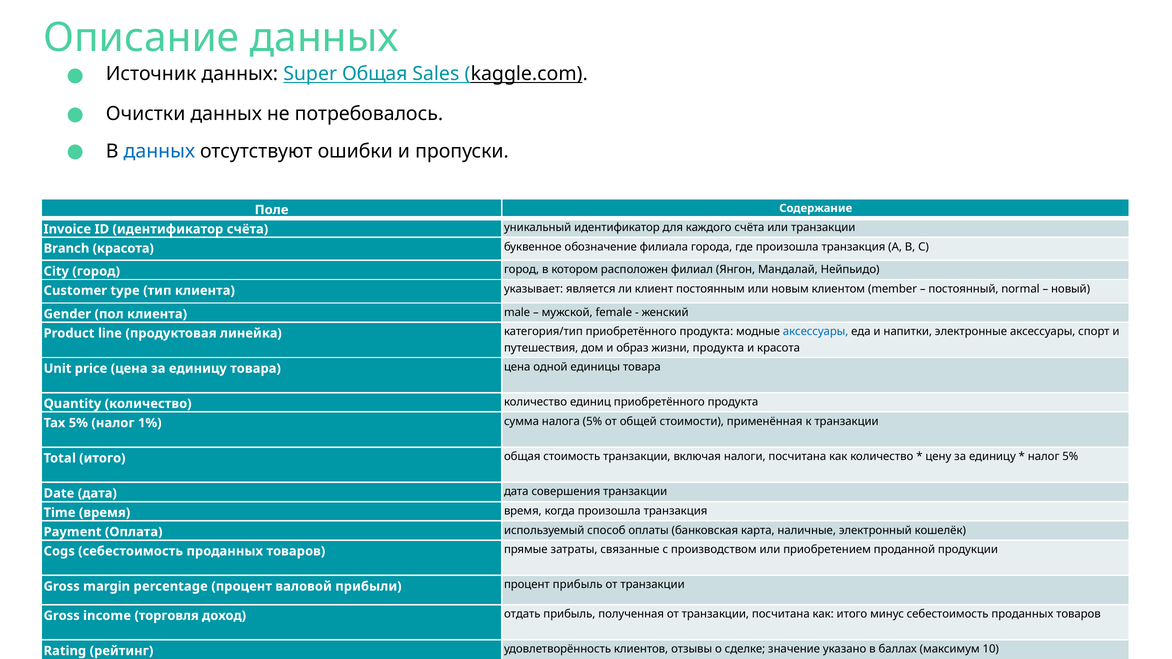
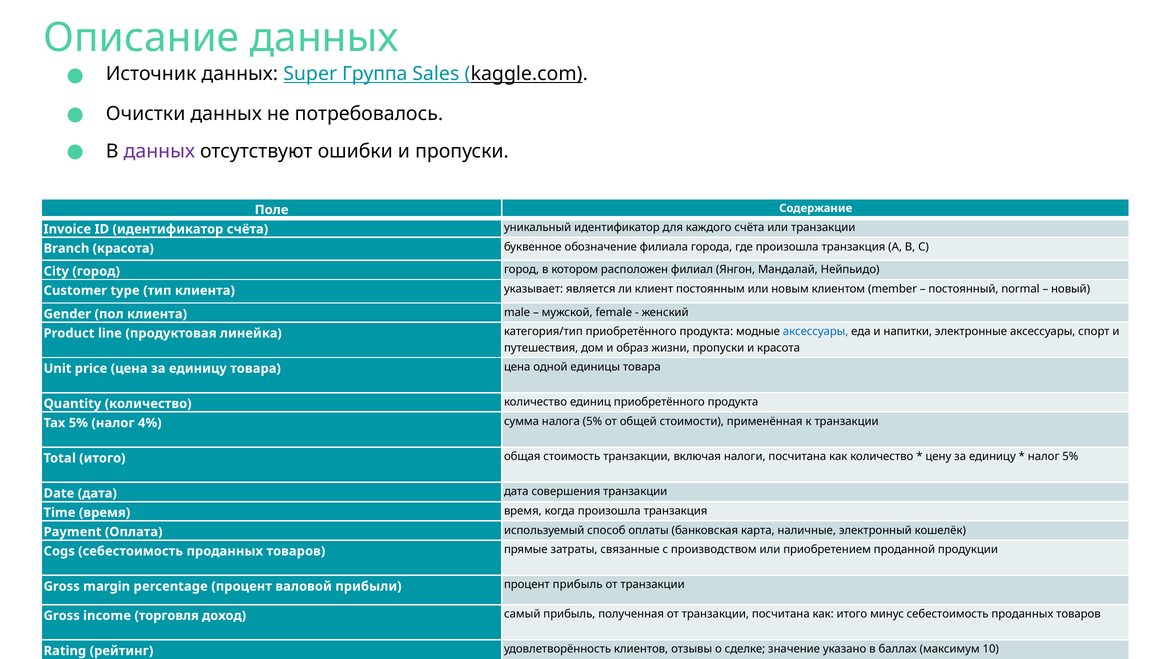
Super Общая: Общая -> Группа (375, 74)
данных colour: blue -> purple (159, 151)
жизни продукта: продукта -> пропуски (718, 348)
1%: 1% -> 4% (150, 423)
отдать: отдать -> самый (522, 614)
